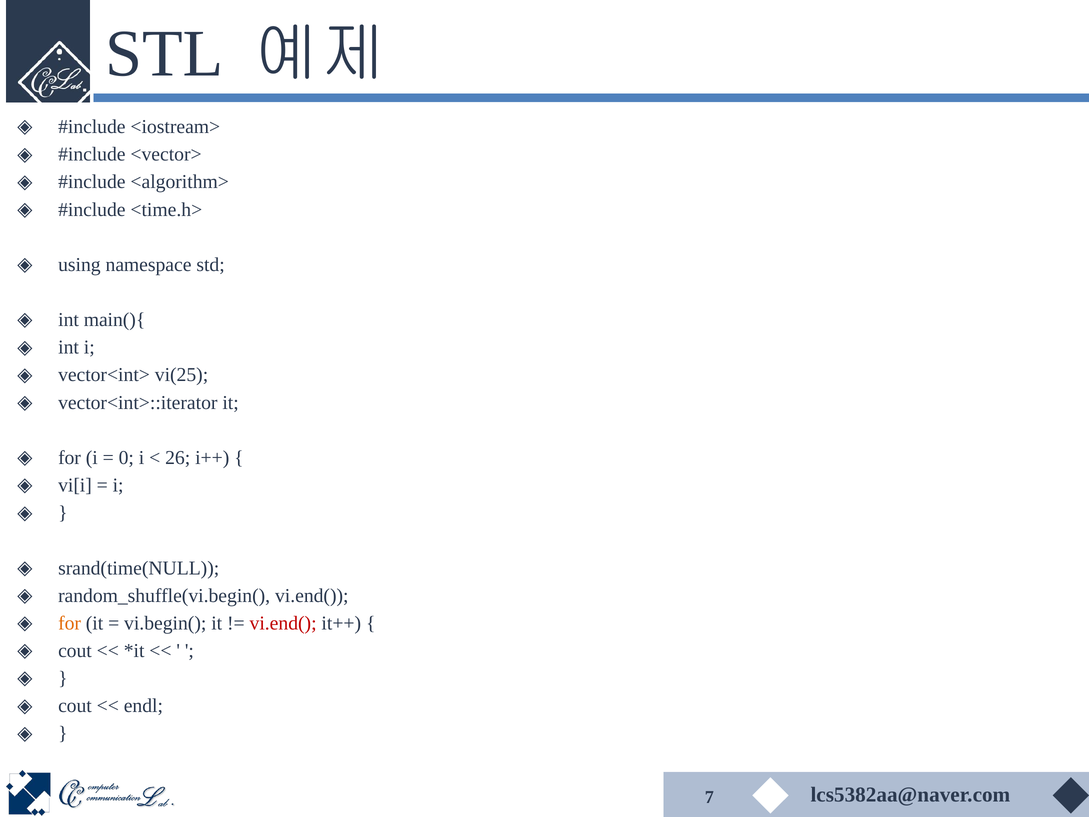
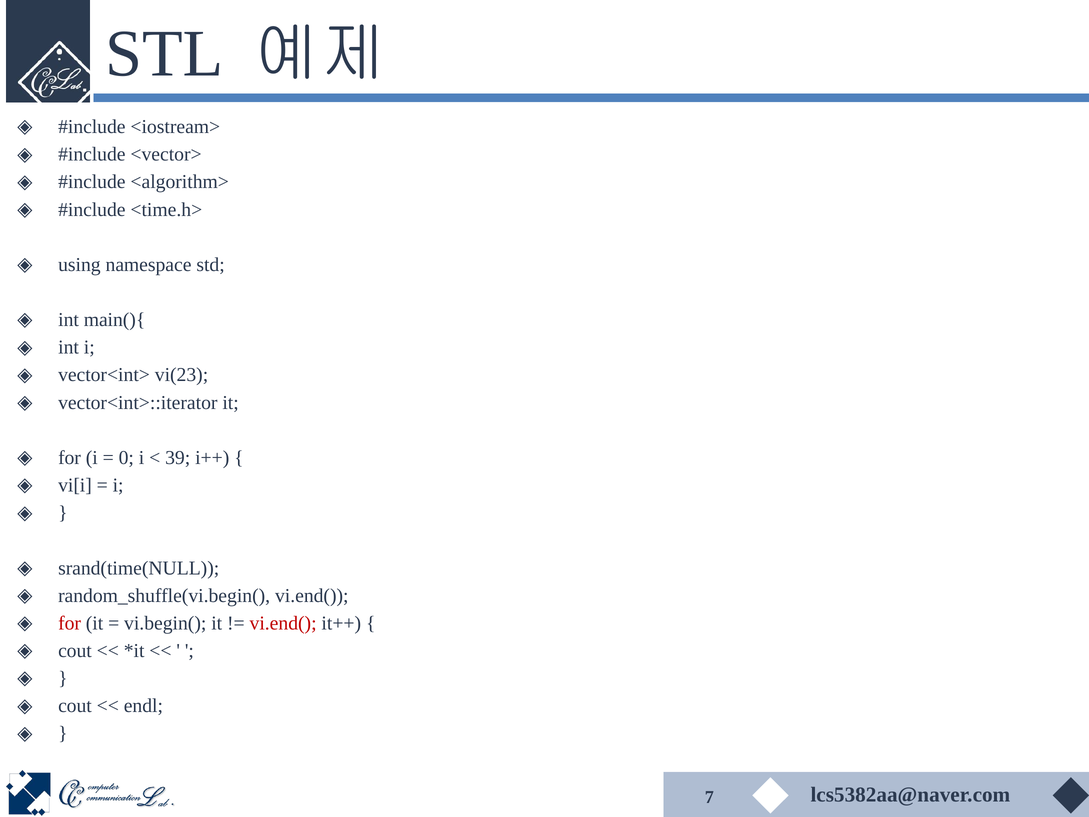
vi(25: vi(25 -> vi(23 (182, 375)
26: 26 -> 39 (178, 458)
for colour: orange -> red (70, 623)
